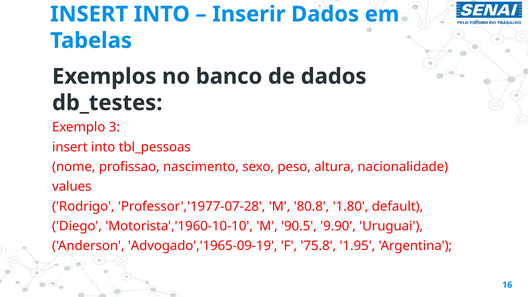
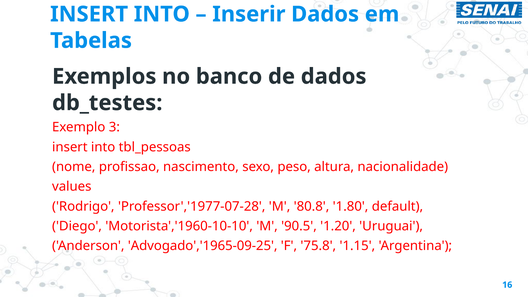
9.90: 9.90 -> 1.20 (338, 226)
Advogado','1965-09-19: Advogado','1965-09-19 -> Advogado','1965-09-25 (203, 246)
1.95: 1.95 -> 1.15 (357, 246)
